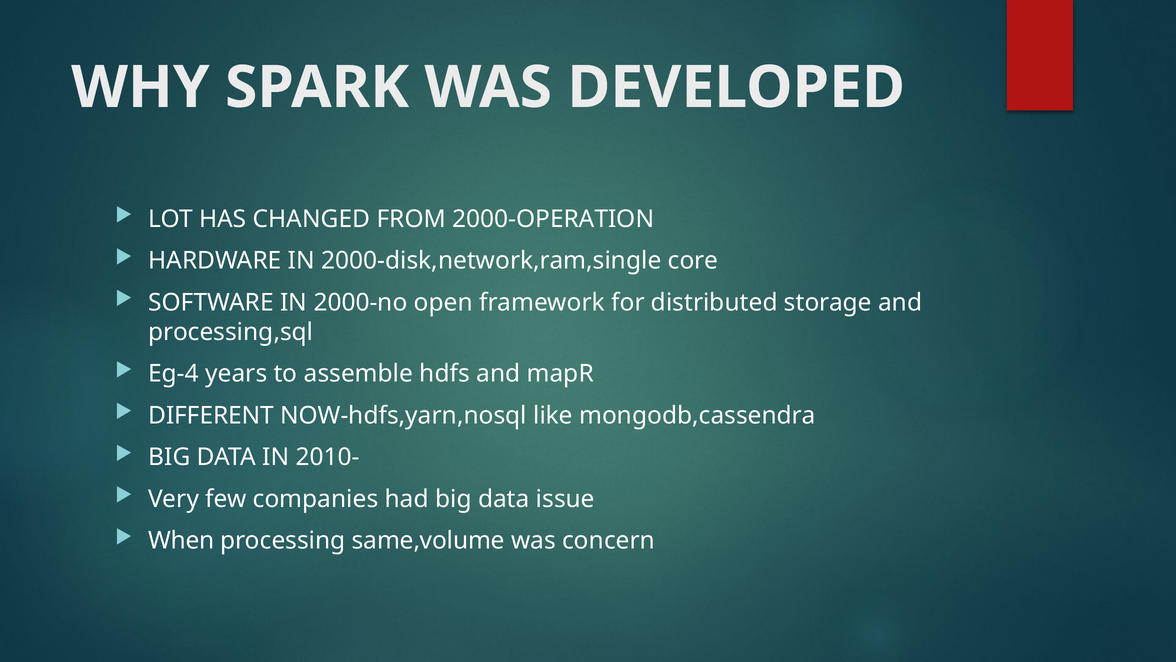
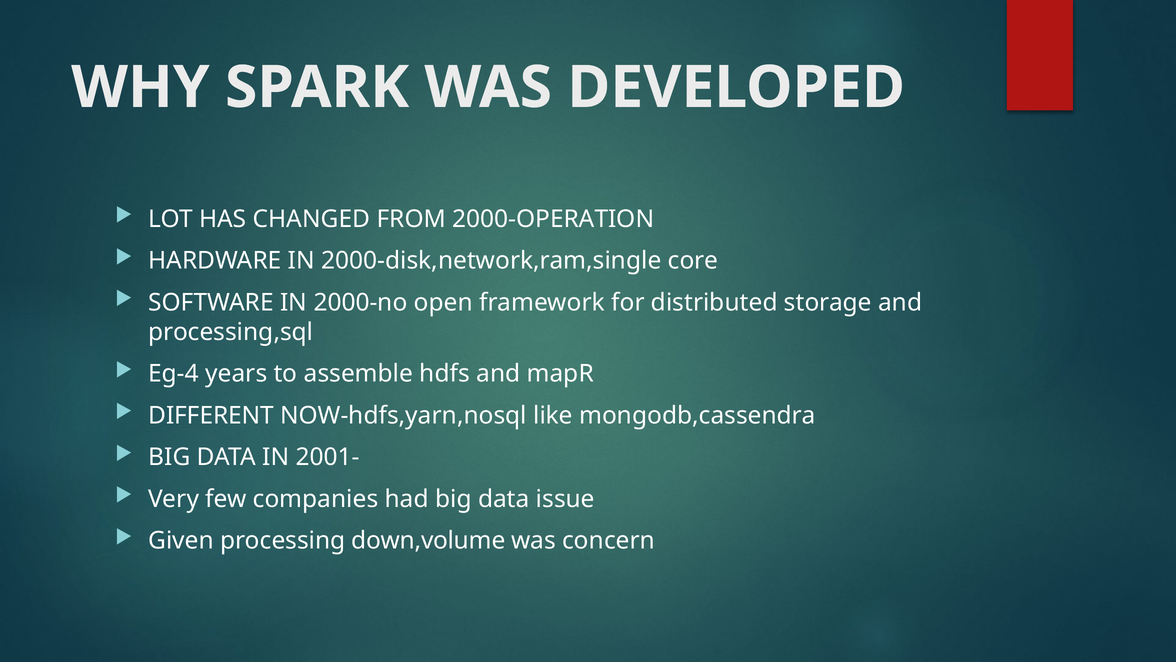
2010-: 2010- -> 2001- (328, 457)
When: When -> Given (181, 540)
same,volume: same,volume -> down,volume (428, 540)
